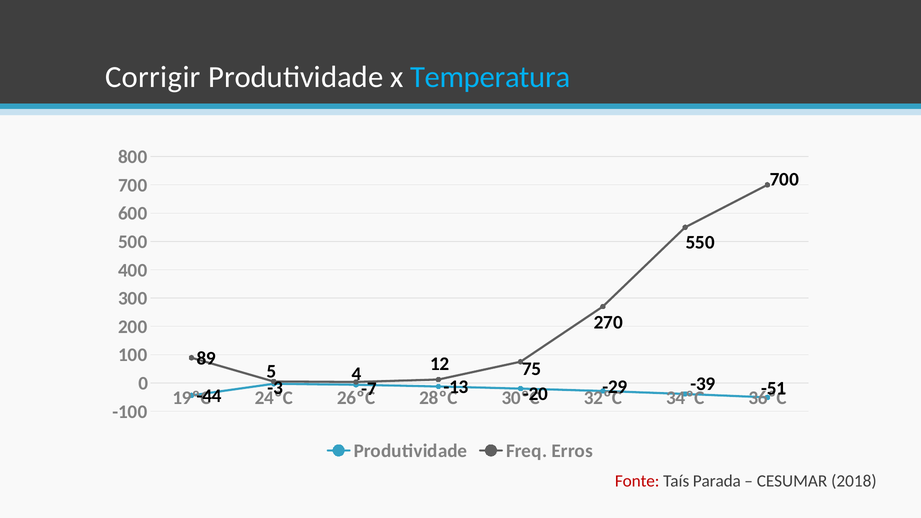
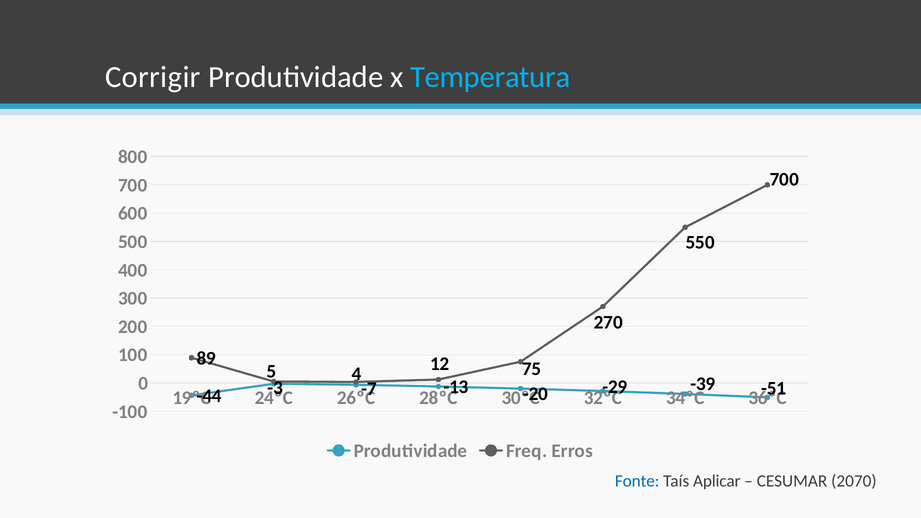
Fonte colour: red -> blue (637, 481)
Parada: Parada -> Aplicar (717, 481)
2018: 2018 -> 2070 (854, 481)
